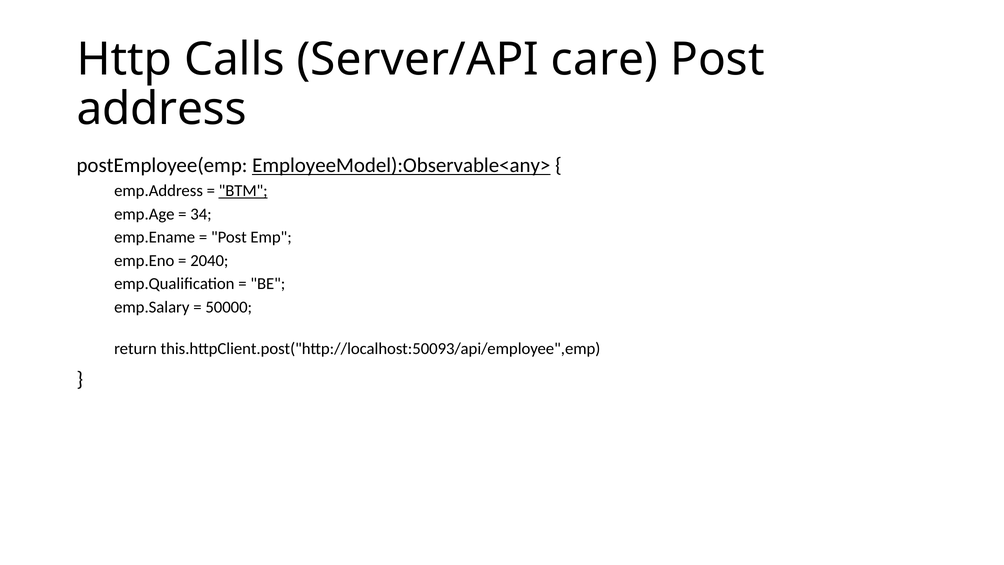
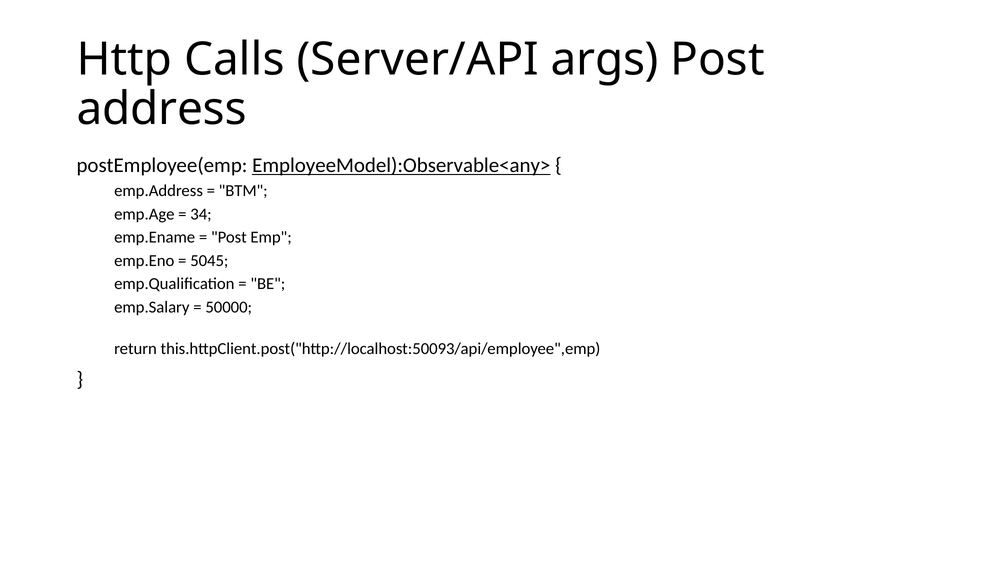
care: care -> args (605, 59)
BTM underline: present -> none (243, 191)
2040: 2040 -> 5045 (209, 261)
